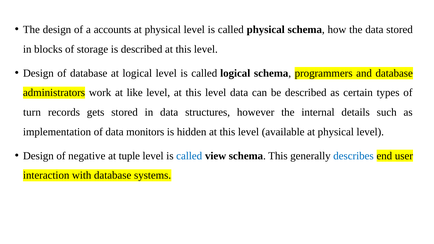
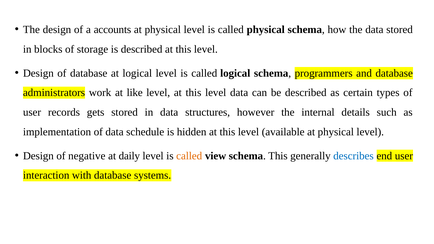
turn: turn -> user (32, 112)
monitors: monitors -> schedule (145, 132)
tuple: tuple -> daily (129, 156)
called colour: blue -> orange (189, 156)
